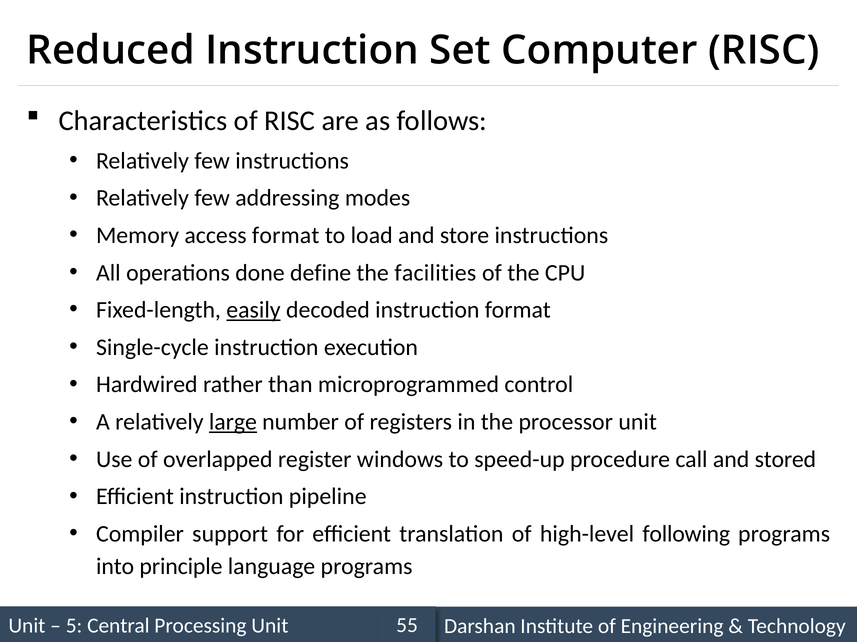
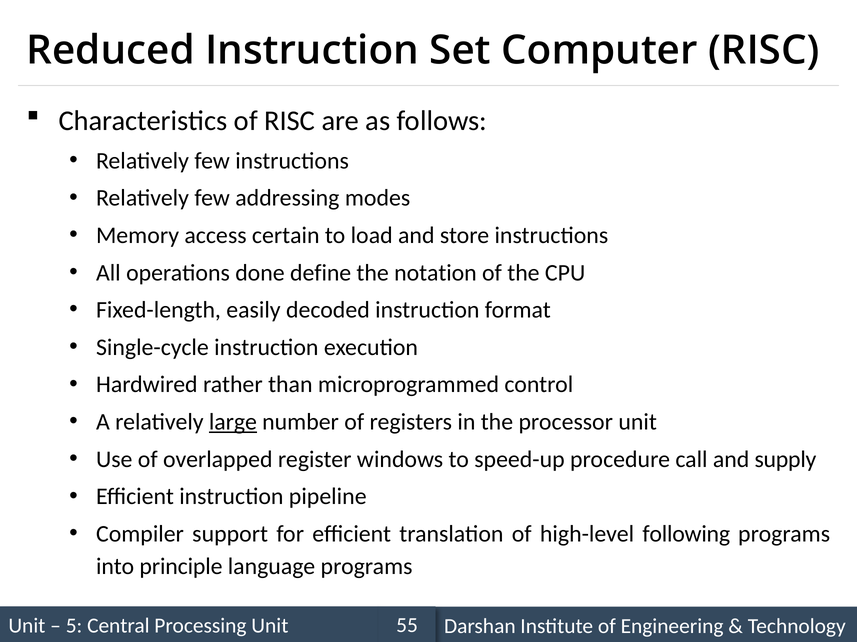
access format: format -> certain (286, 236)
facilities: facilities -> notation (435, 273)
easily underline: present -> none (253, 310)
stored: stored -> supply (785, 460)
